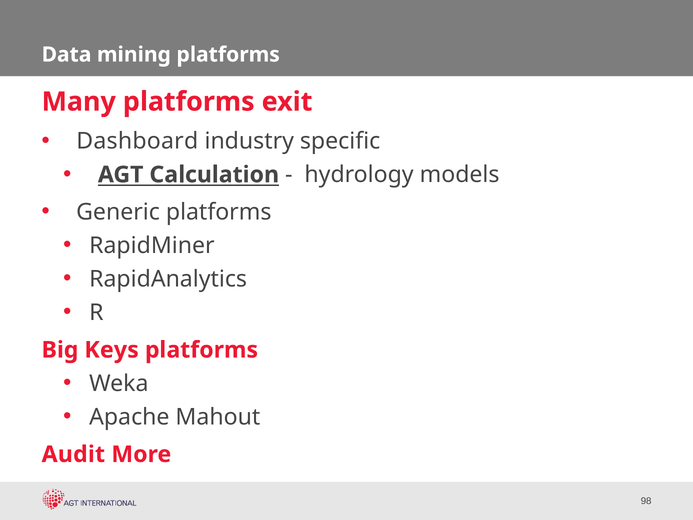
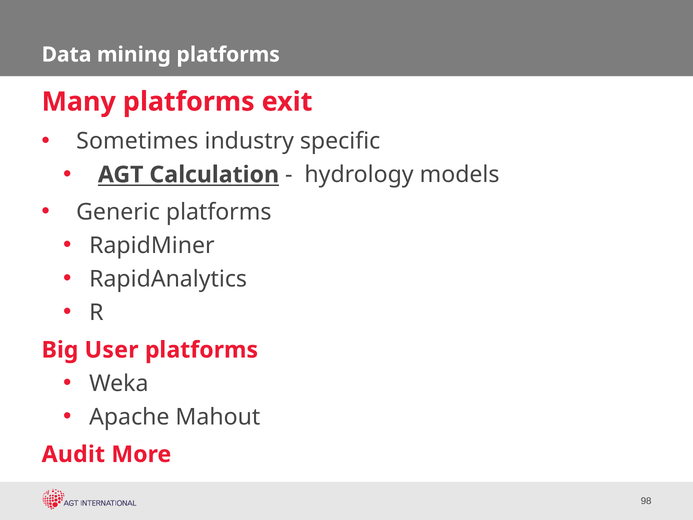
Dashboard: Dashboard -> Sometimes (137, 141)
Keys: Keys -> User (112, 350)
